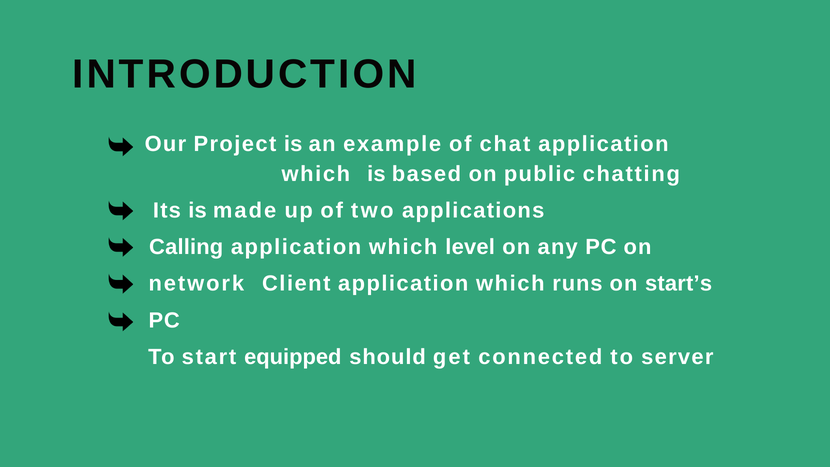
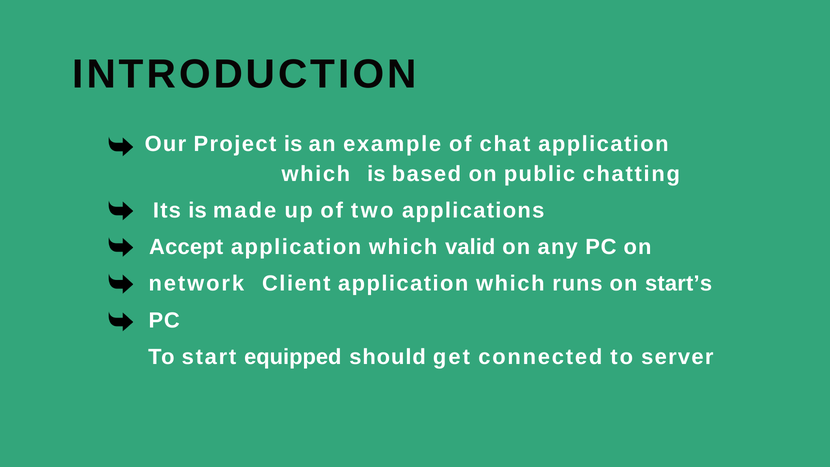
Calling: Calling -> Accept (186, 247)
level: level -> valid (470, 247)
